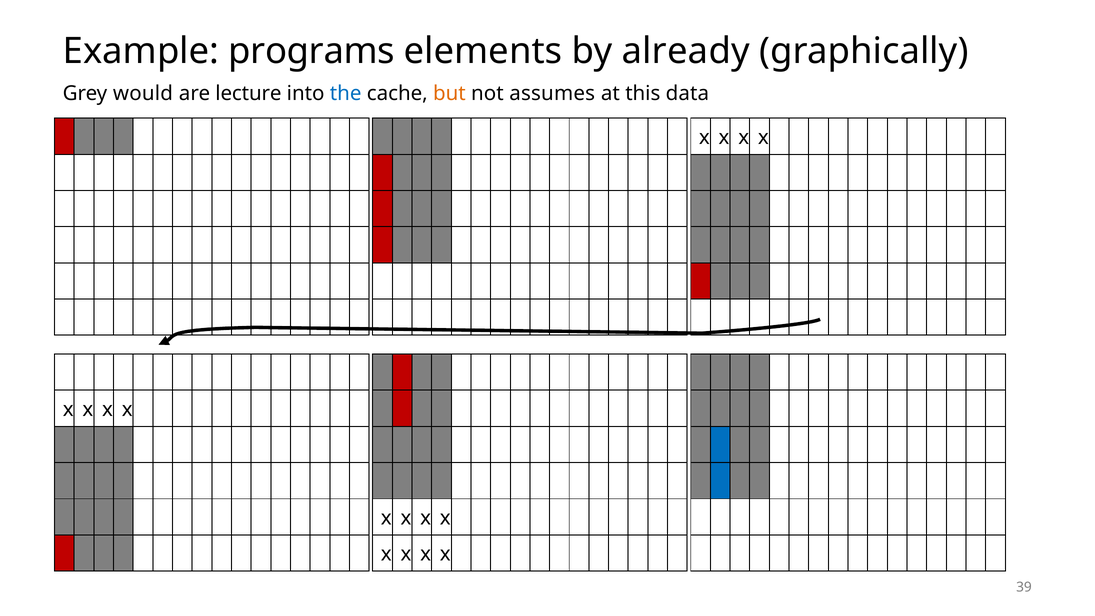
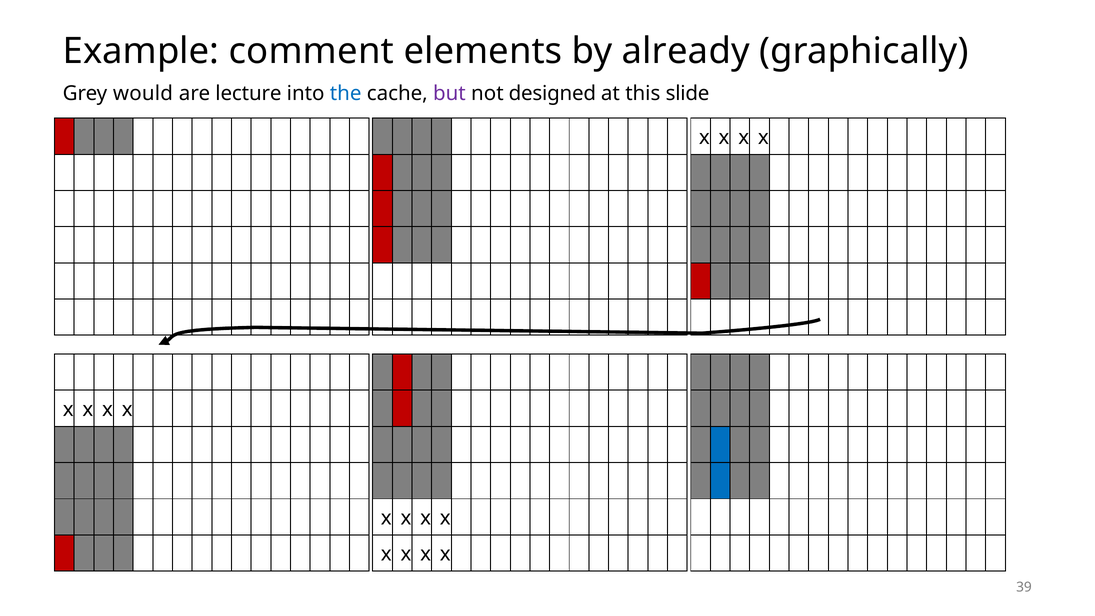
programs: programs -> comment (311, 51)
but colour: orange -> purple (449, 93)
assumes: assumes -> designed (552, 93)
data: data -> slide (688, 93)
